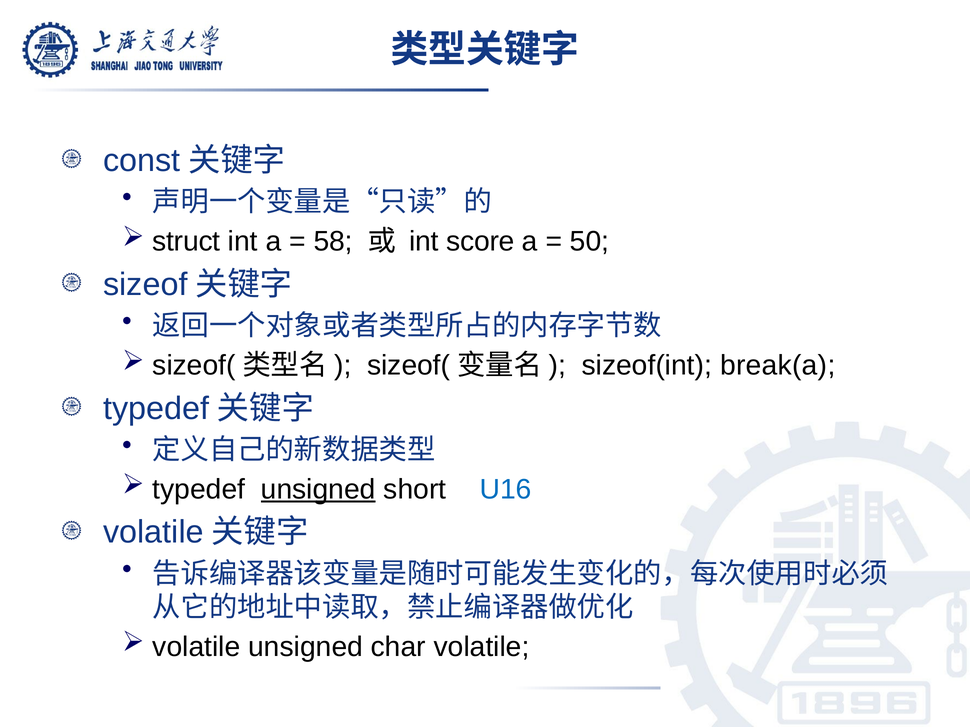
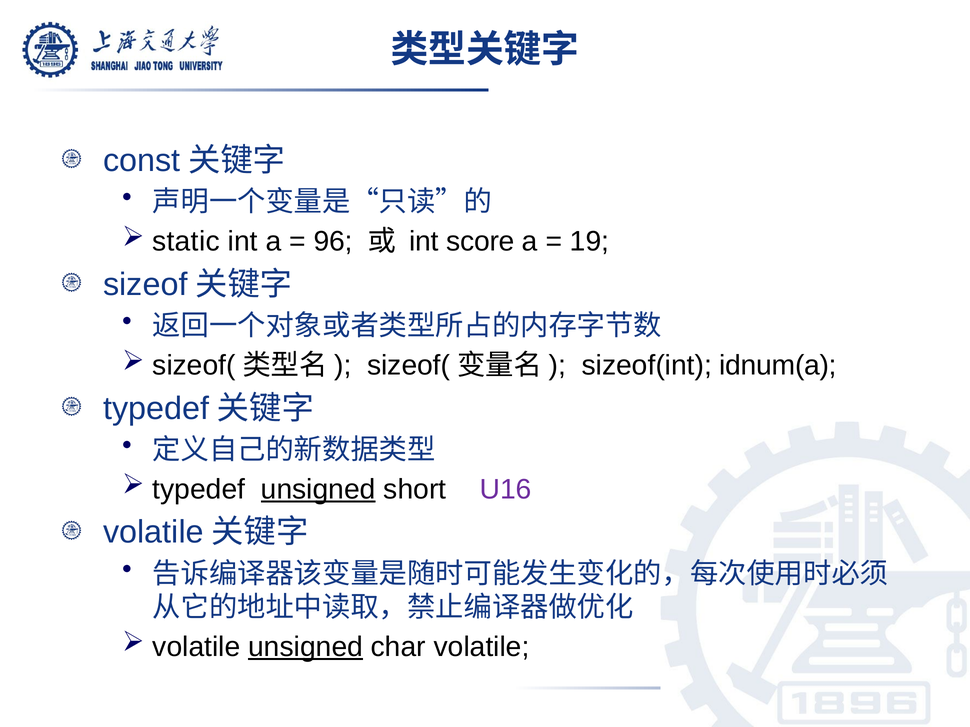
struct: struct -> static (186, 242)
58: 58 -> 96 (333, 242)
50: 50 -> 19 (590, 242)
break(a: break(a -> idnum(a (778, 366)
U16 colour: blue -> purple (506, 490)
unsigned underline: none -> present (306, 647)
